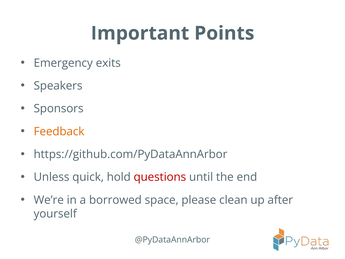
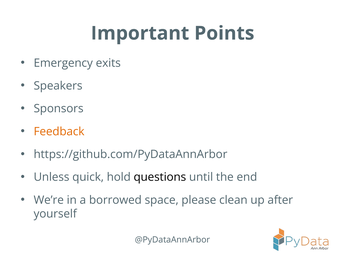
questions colour: red -> black (160, 177)
